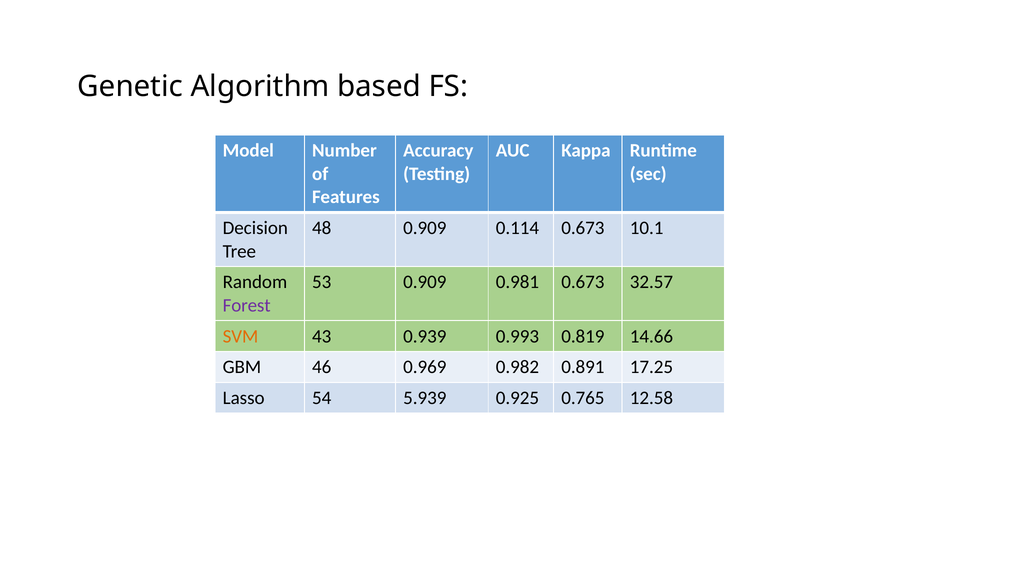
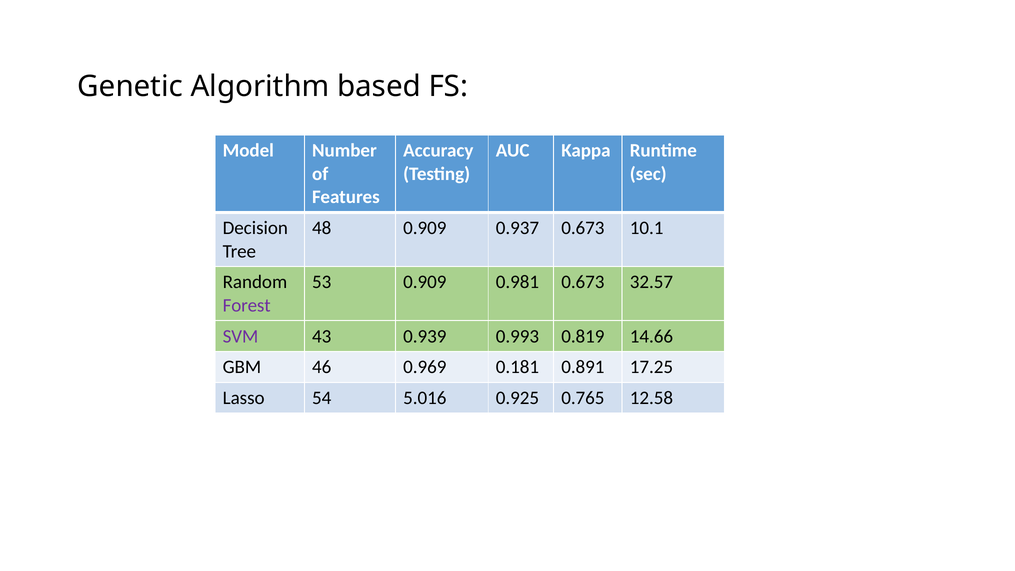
0.114: 0.114 -> 0.937 (517, 228)
SVM colour: orange -> purple (241, 336)
0.982: 0.982 -> 0.181 (517, 367)
5.939: 5.939 -> 5.016 (425, 398)
